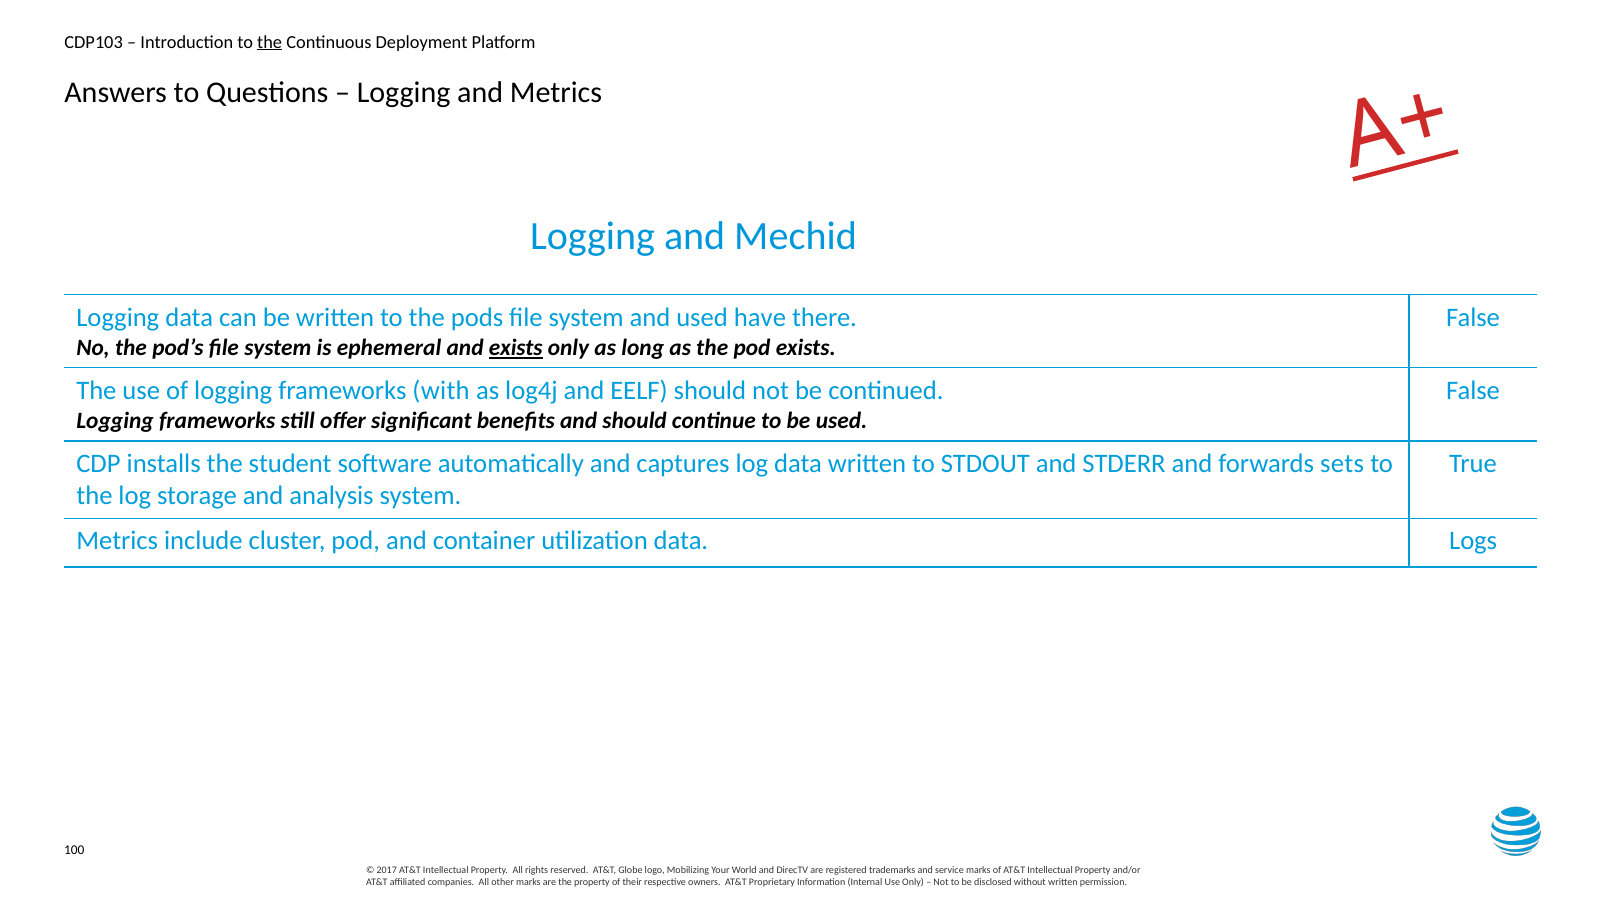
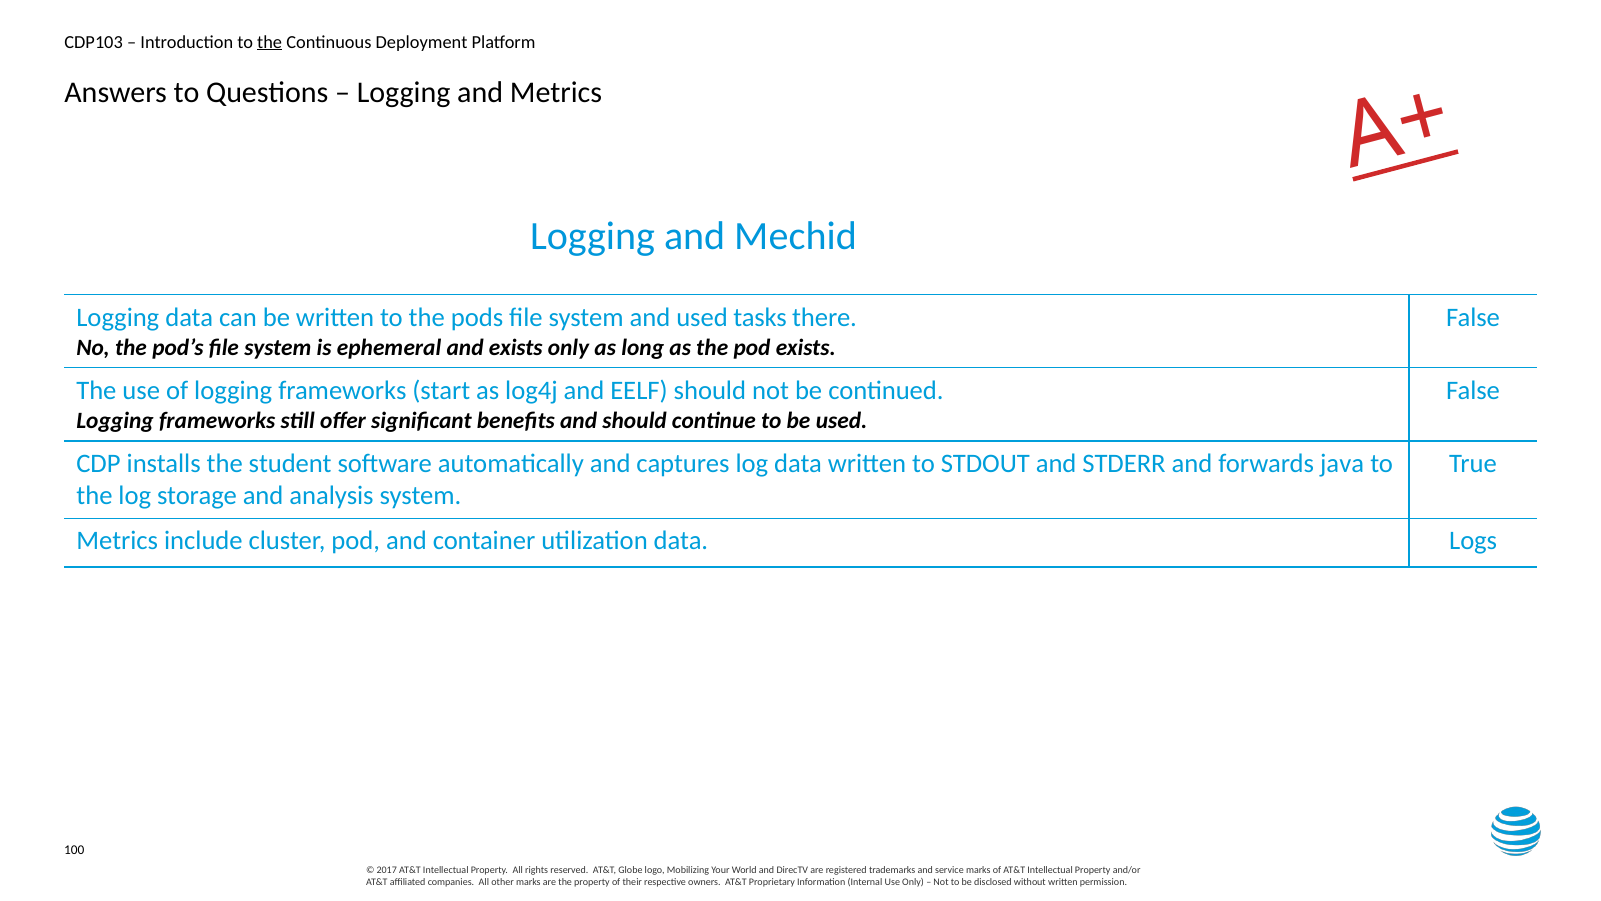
have: have -> tasks (760, 317)
exists underline: present -> none (516, 348)
with: with -> start (441, 390)
sets: sets -> java (1342, 463)
